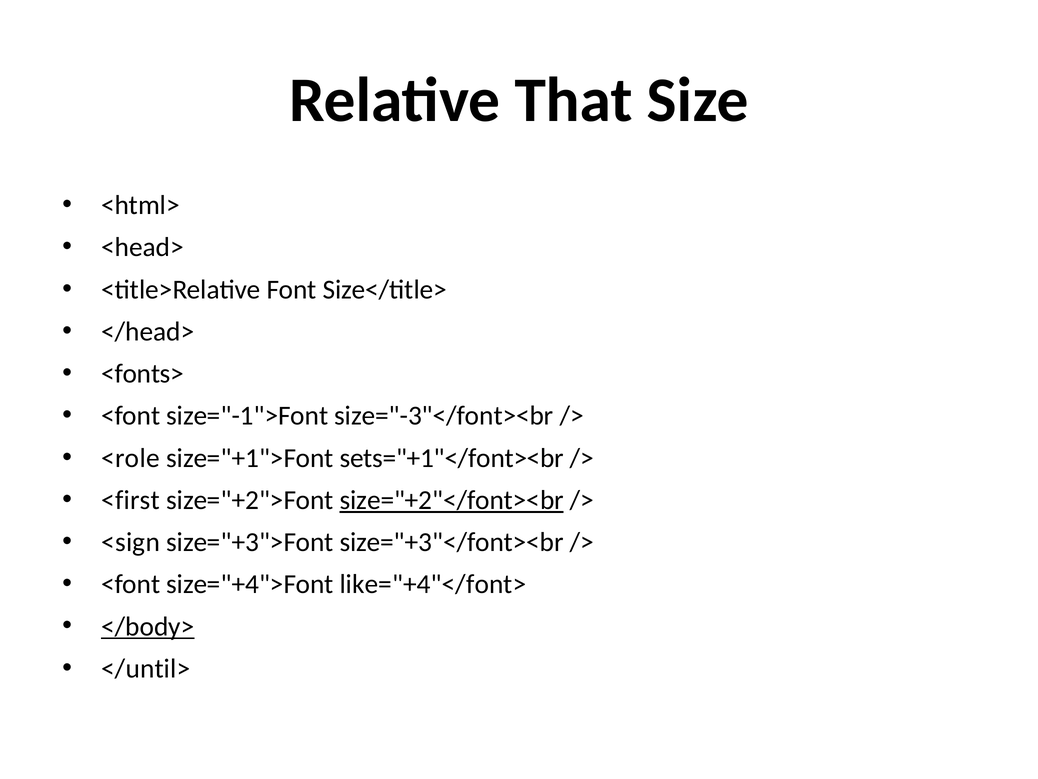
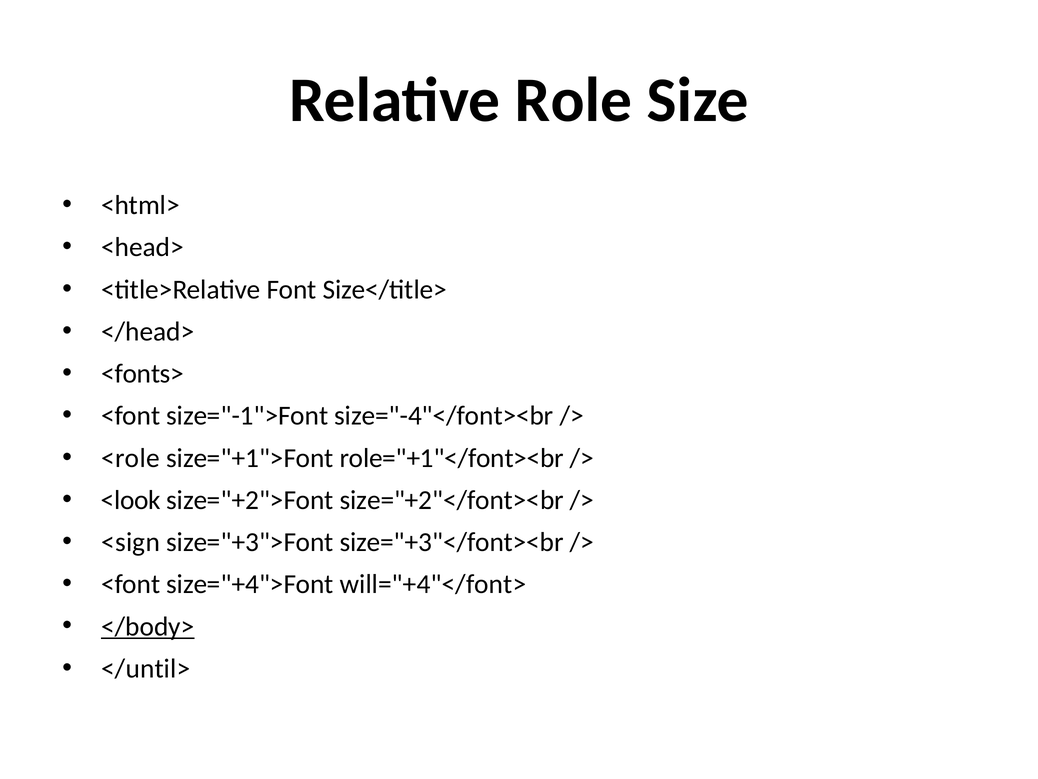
That: That -> Role (574, 100)
size="-3"</font><br: size="-3"</font><br -> size="-4"</font><br (444, 416)
sets="+1"</font><br: sets="+1"</font><br -> role="+1"</font><br (452, 458)
<first: <first -> <look (131, 500)
size="+2"</font><br underline: present -> none (452, 500)
like="+4"</font>: like="+4"</font> -> will="+4"</font> (433, 584)
